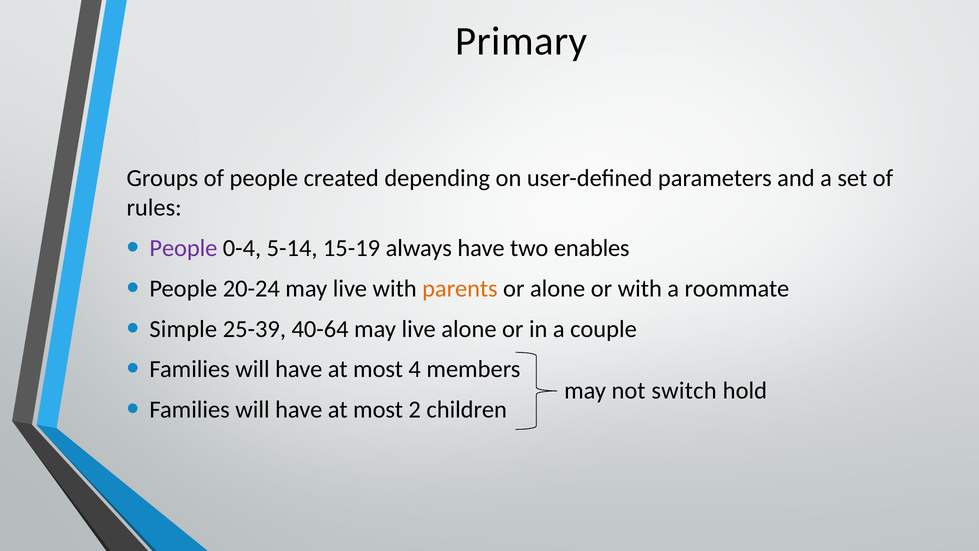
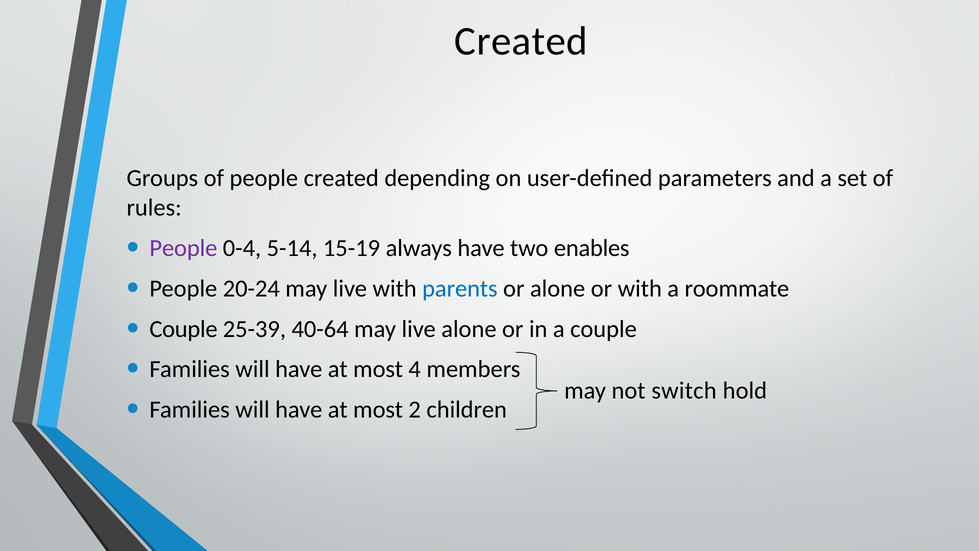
Primary: Primary -> Created (521, 41)
parents colour: orange -> blue (460, 288)
Simple: Simple -> Couple (184, 329)
